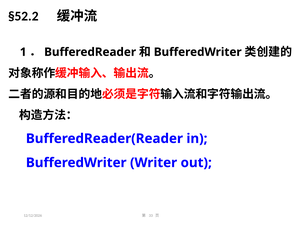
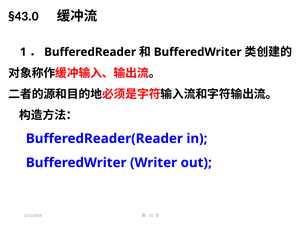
§52.2: §52.2 -> §43.0 (23, 16)
